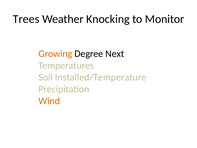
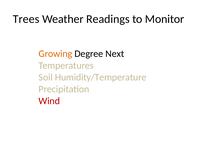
Knocking: Knocking -> Readings (108, 19)
Installed/Temperature: Installed/Temperature -> Humidity/Temperature (101, 77)
Wind colour: orange -> red (49, 101)
